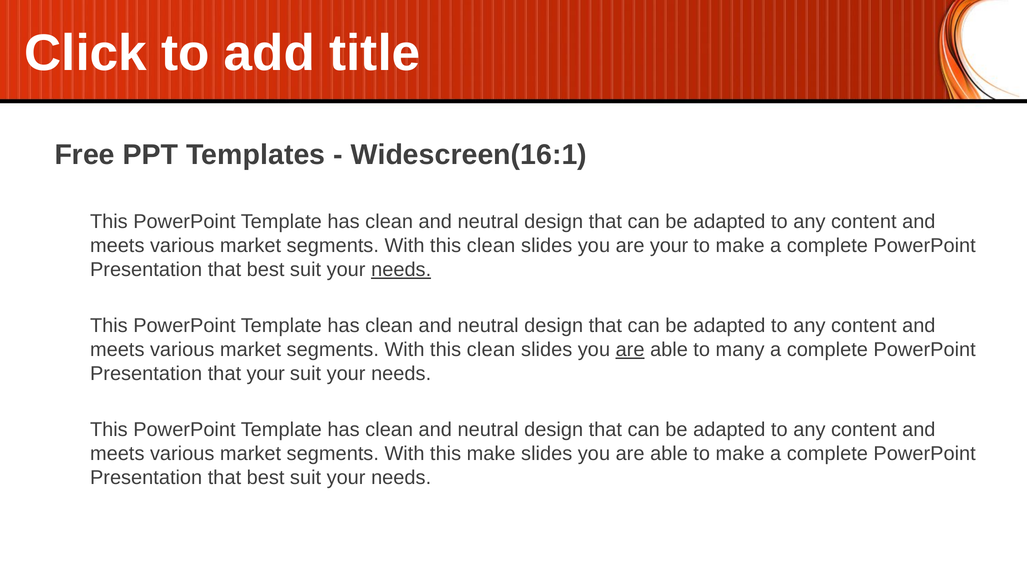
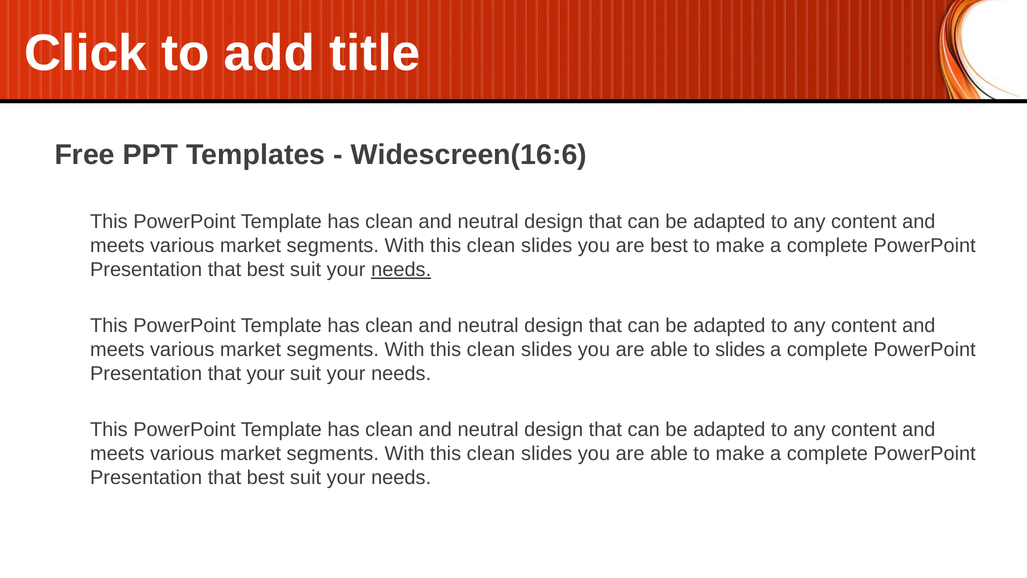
Widescreen(16:1: Widescreen(16:1 -> Widescreen(16:6 (469, 155)
are your: your -> best (669, 246)
are underline: present -> none (630, 349)
to many: many -> slides (740, 349)
make: make -> clean (491, 453)
